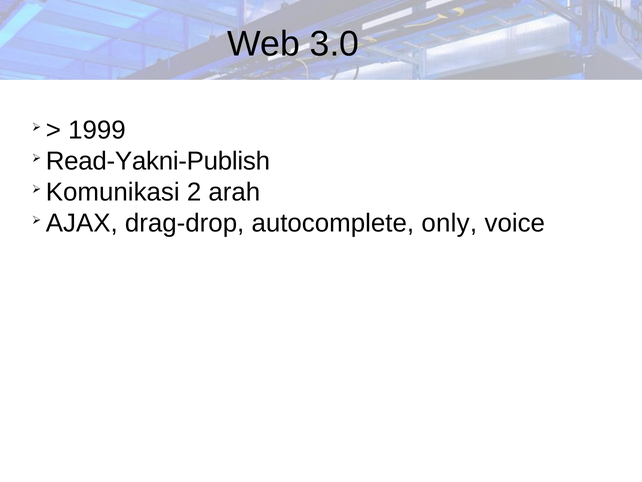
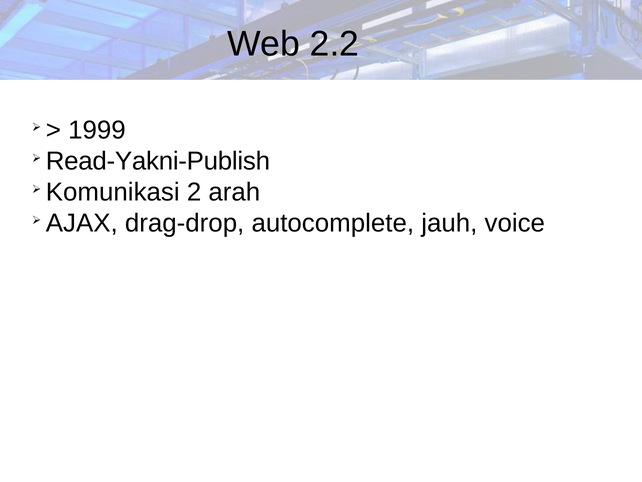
3.0: 3.0 -> 2.2 (334, 44)
only: only -> jauh (449, 223)
